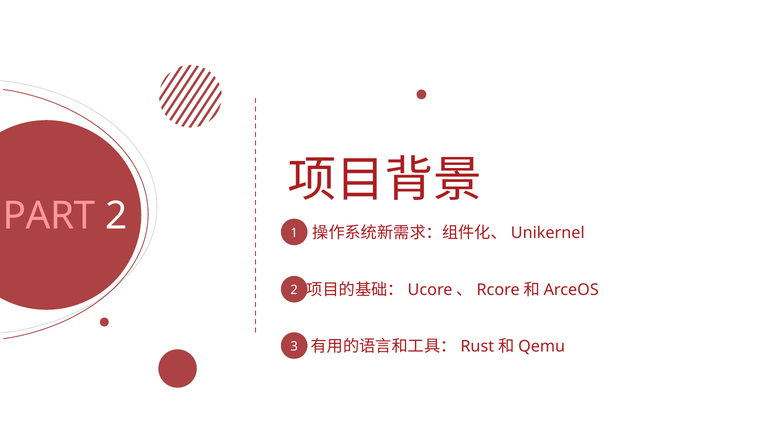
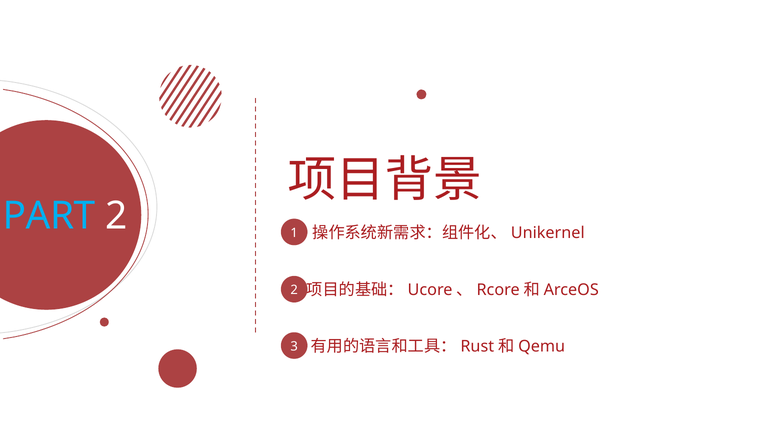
PART colour: pink -> light blue (49, 216)
